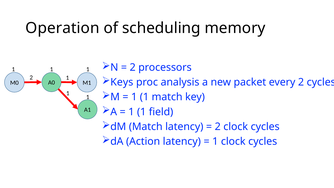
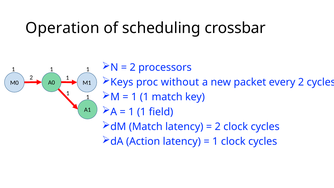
memory: memory -> crossbar (235, 28)
analysis: analysis -> without (180, 82)
